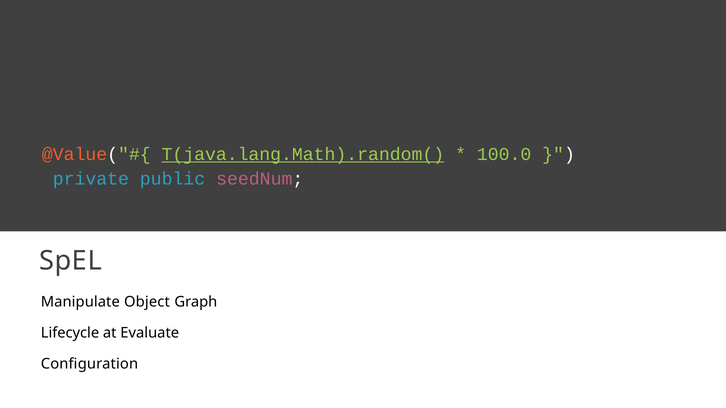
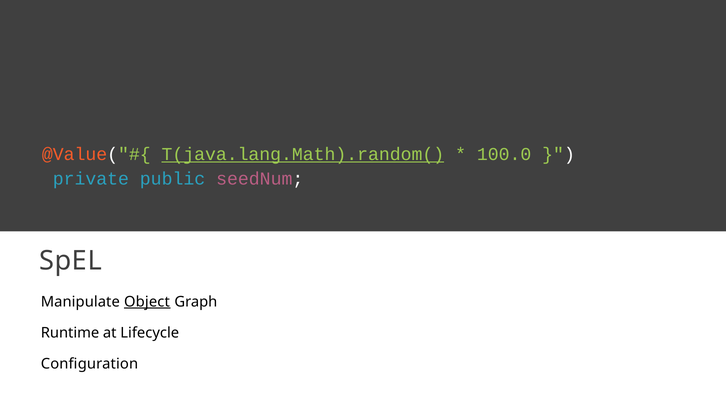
Object underline: none -> present (147, 302)
Lifecycle: Lifecycle -> Runtime (70, 333)
Evaluate: Evaluate -> Lifecycle (150, 333)
